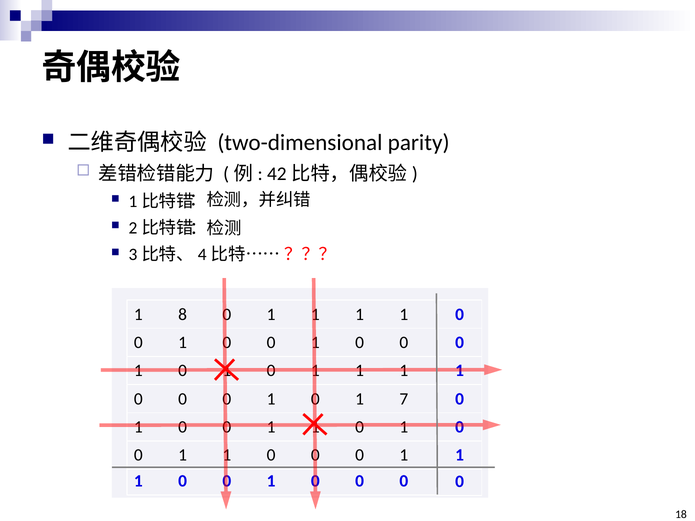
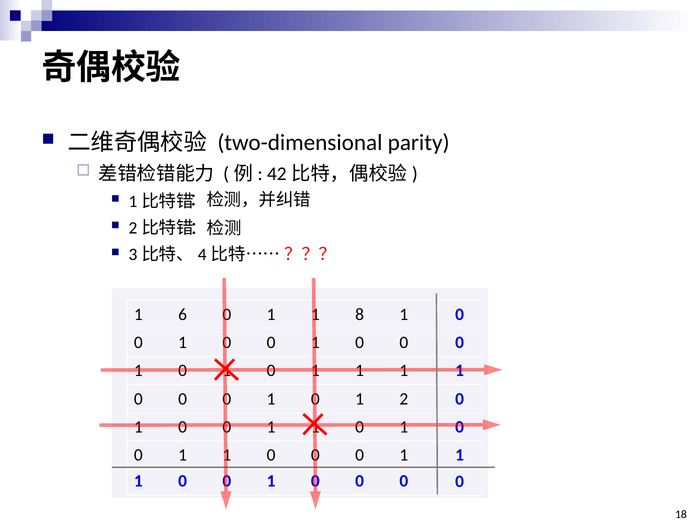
8: 8 -> 6 (183, 315)
1: 1 -> 8 (360, 315)
7: 7 -> 2 (404, 399)
